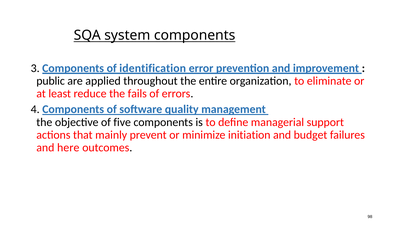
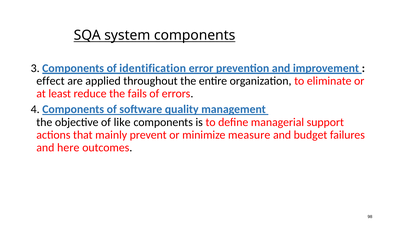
public: public -> effect (51, 81)
five: five -> like (122, 122)
initiation: initiation -> measure (249, 135)
